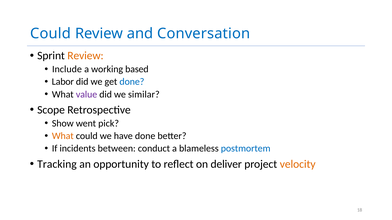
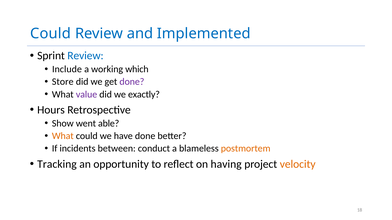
Conversation: Conversation -> Implemented (204, 34)
Review colour: orange -> blue (85, 56)
based: based -> which (137, 69)
Labor: Labor -> Store (63, 82)
done colour: blue -> purple (132, 82)
similar: similar -> exactly (144, 95)
Scope: Scope -> Hours (51, 110)
pick: pick -> able (109, 124)
postmortem colour: blue -> orange (246, 149)
deliver: deliver -> having (226, 164)
